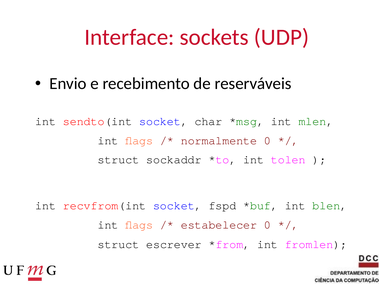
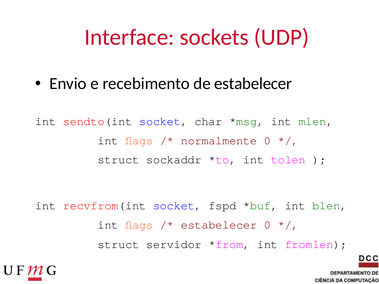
de reserváveis: reserváveis -> estabelecer (253, 84)
escrever: escrever -> servidor (174, 245)
